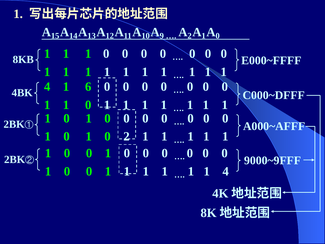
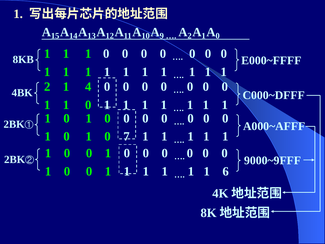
4BK 4: 4 -> 2 (47, 87)
6: 6 -> 4 (88, 87)
0 2: 2 -> 7 (126, 136)
1 4: 4 -> 6 (226, 171)
